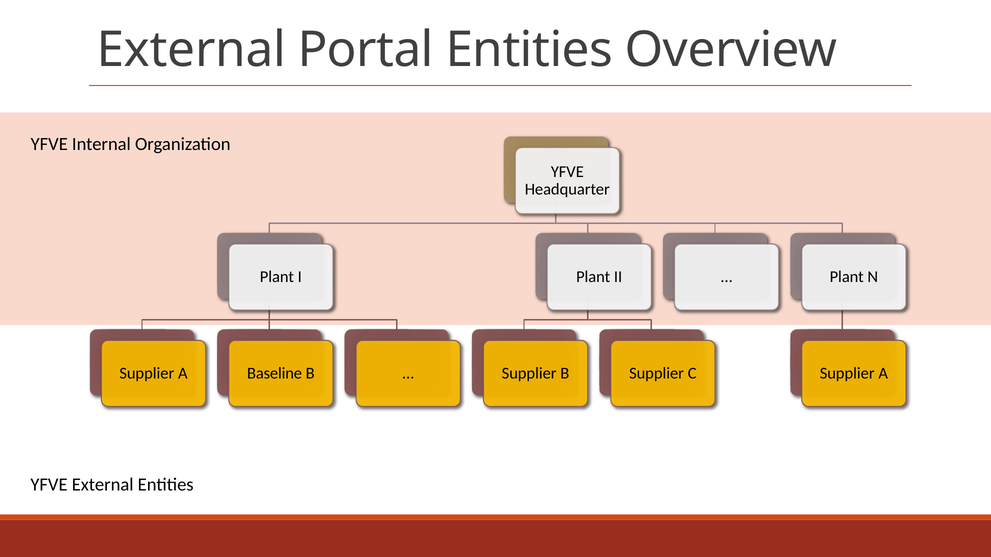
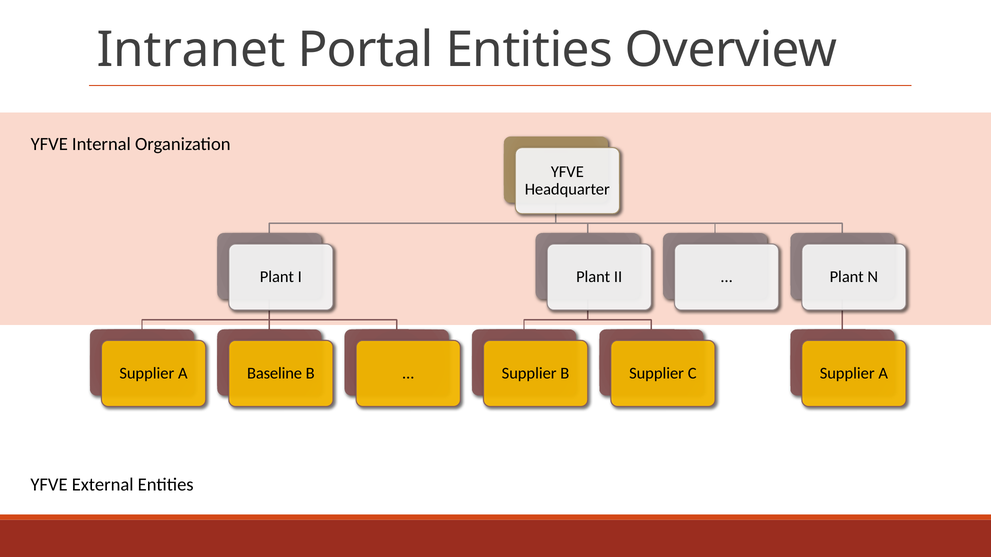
External: External -> Intranet (191, 50)
